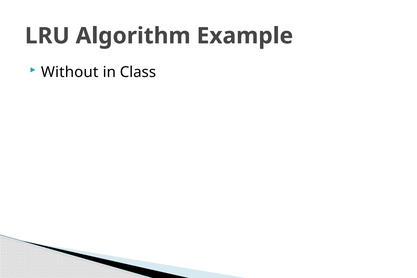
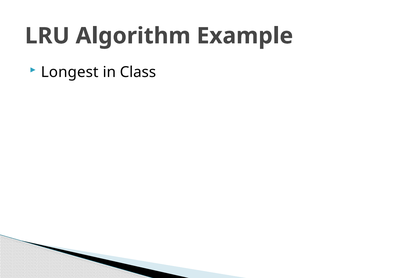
Without: Without -> Longest (70, 72)
